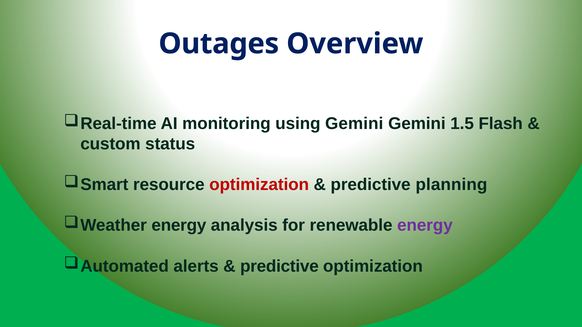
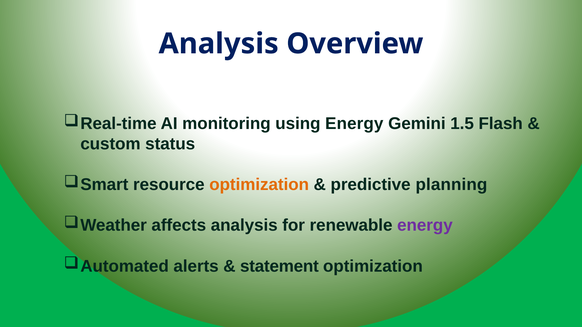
Outages: Outages -> Analysis (219, 44)
using Gemini: Gemini -> Energy (354, 124)
optimization colour: red -> orange (259, 185)
energy: energy -> affects (179, 226)
predictive: predictive -> statement (279, 266)
